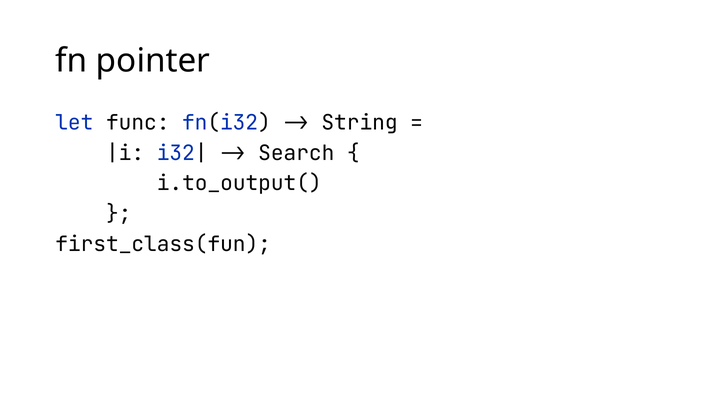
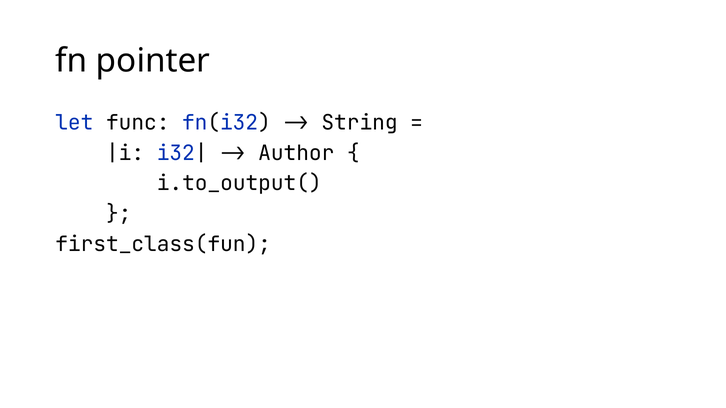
Search: Search -> Author (296, 153)
